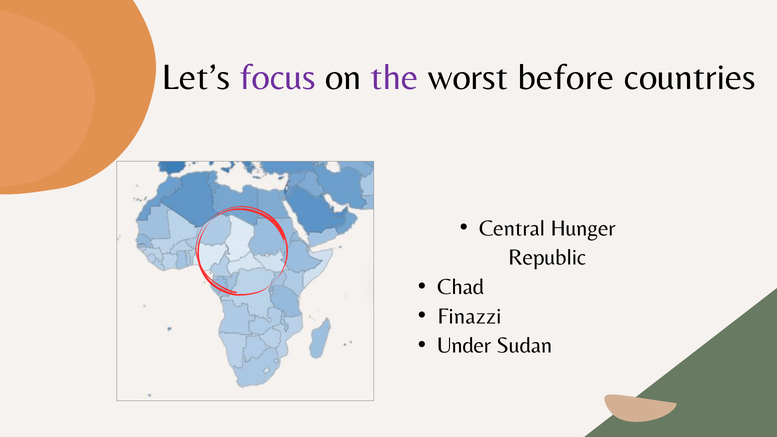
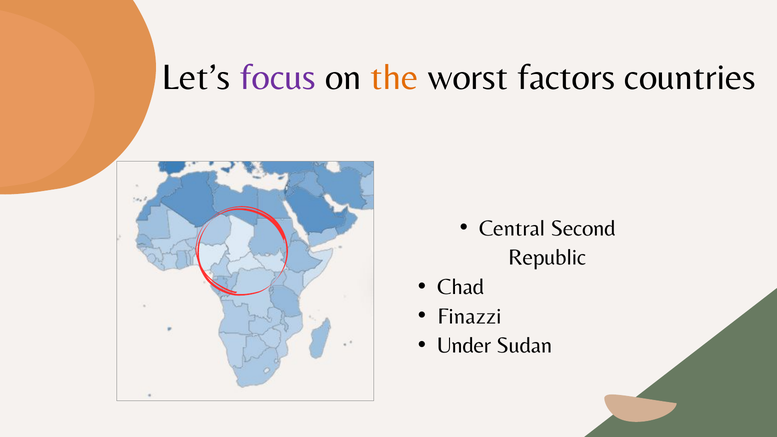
the colour: purple -> orange (395, 77)
before: before -> factors (566, 77)
Hunger: Hunger -> Second (583, 228)
